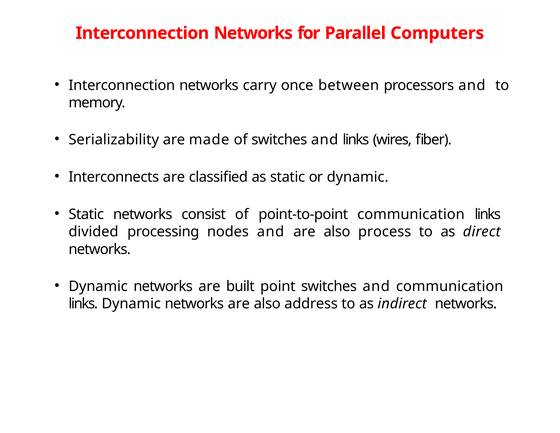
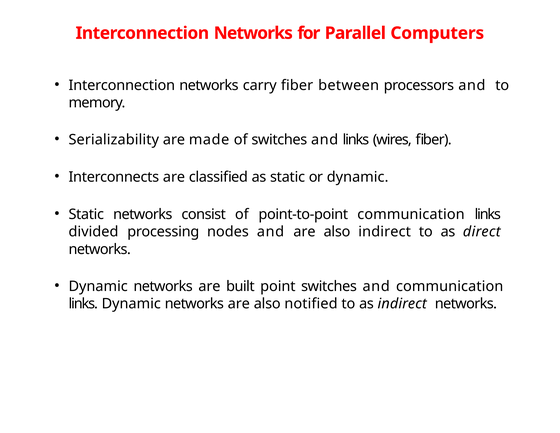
carry once: once -> fiber (297, 85)
also process: process -> indirect (385, 232)
address: address -> notified (311, 304)
